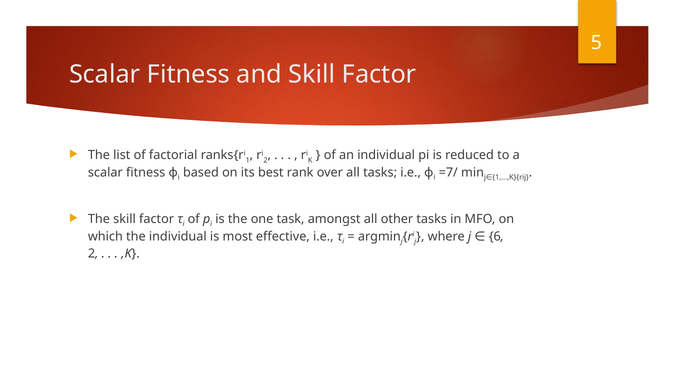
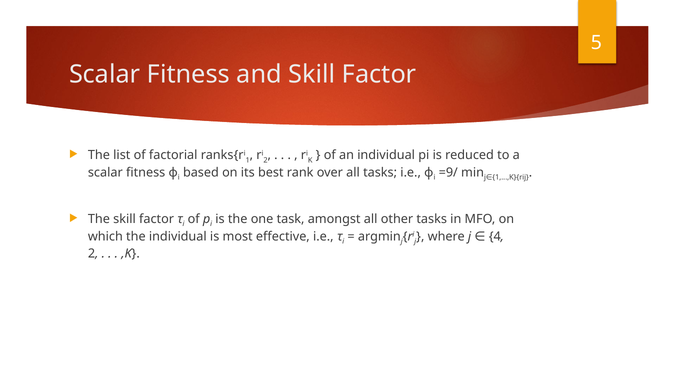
=7/: =7/ -> =9/ (448, 172)
6: 6 -> 4 (495, 236)
